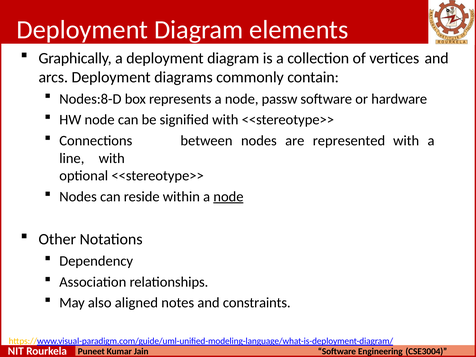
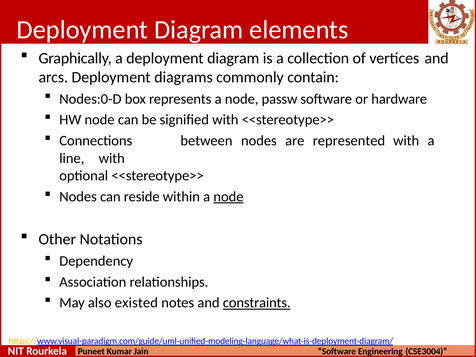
Nodes:8-D: Nodes:8-D -> Nodes:0-D (90, 99)
aligned: aligned -> existed (136, 303)
constraints underline: none -> present (257, 303)
